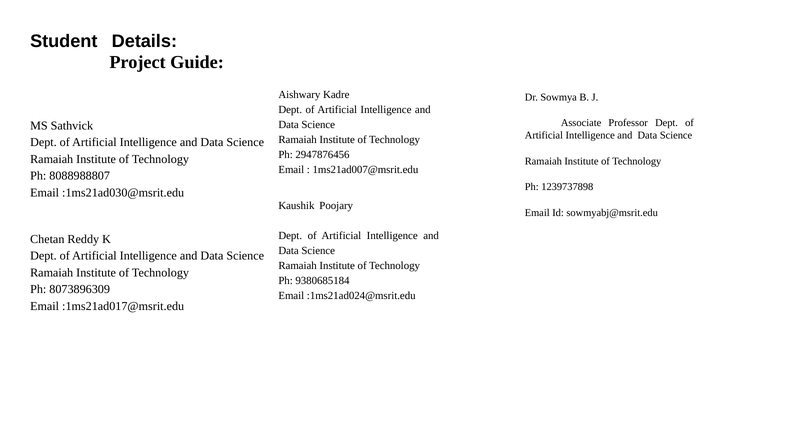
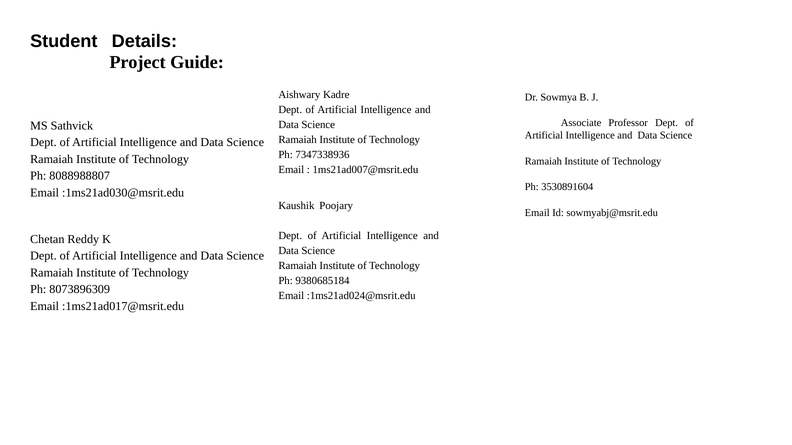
2947876456: 2947876456 -> 7347338936 (322, 155)
1239737898: 1239737898 -> 3530891604 (567, 187)
